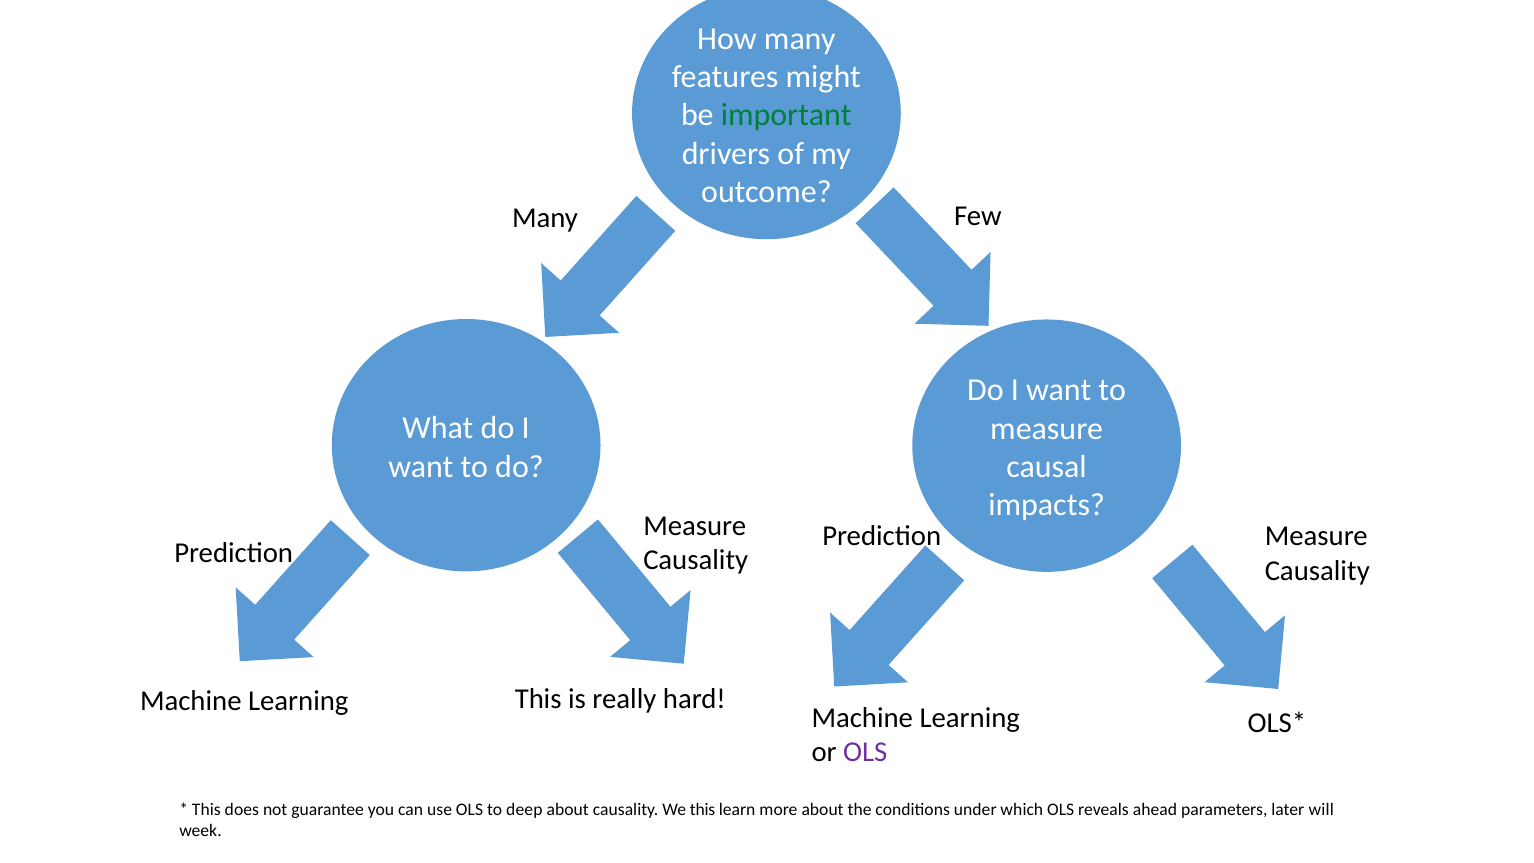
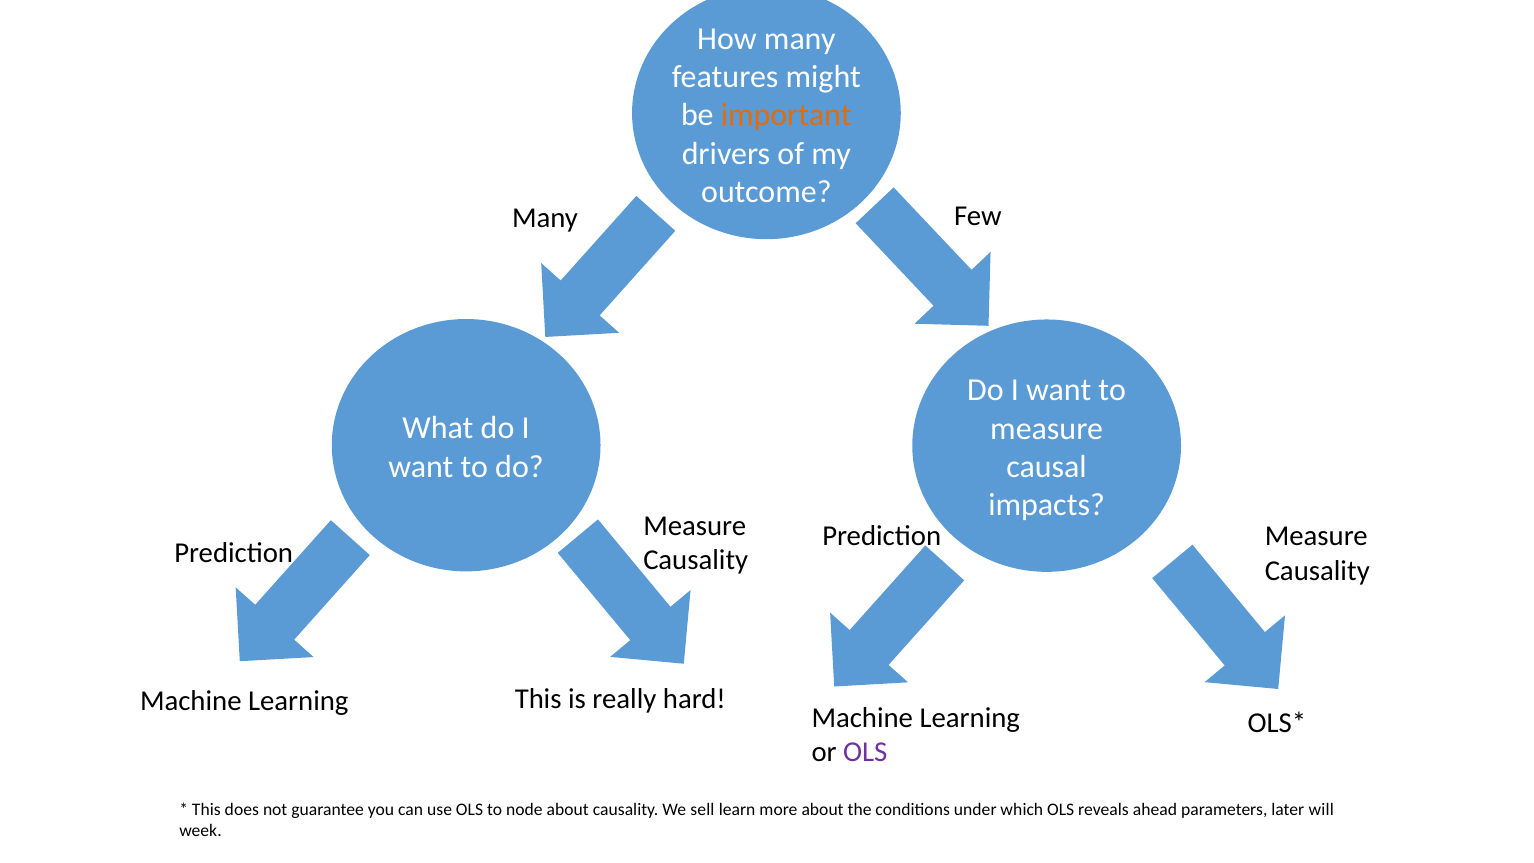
important colour: green -> orange (786, 115)
deep: deep -> node (524, 809)
We this: this -> sell (702, 809)
